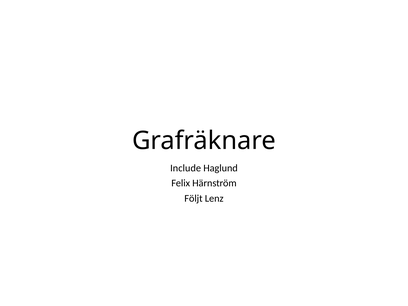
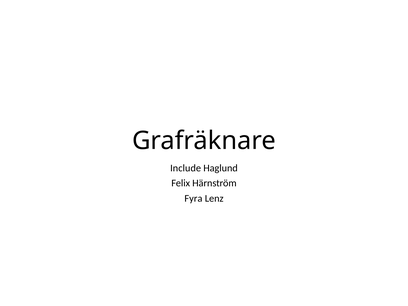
Följt: Följt -> Fyra (193, 199)
